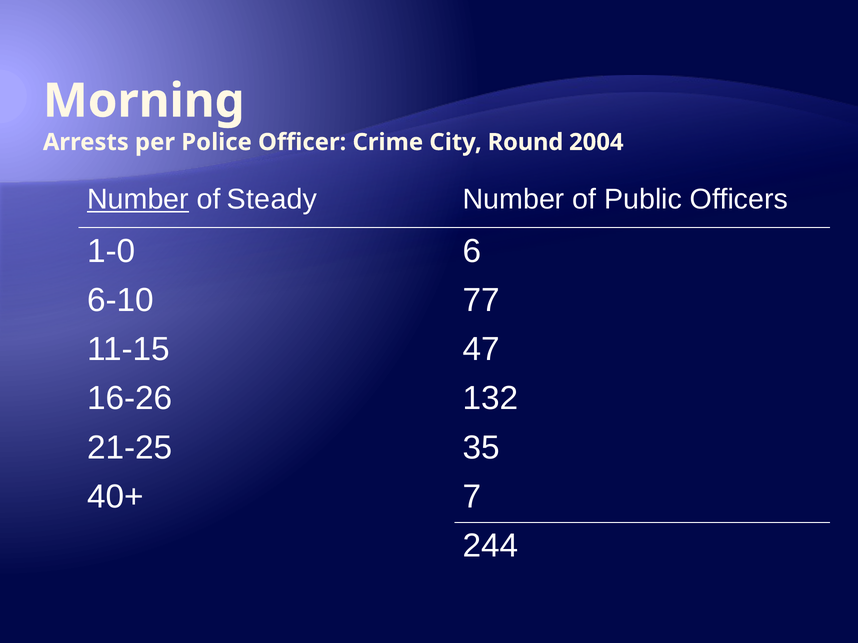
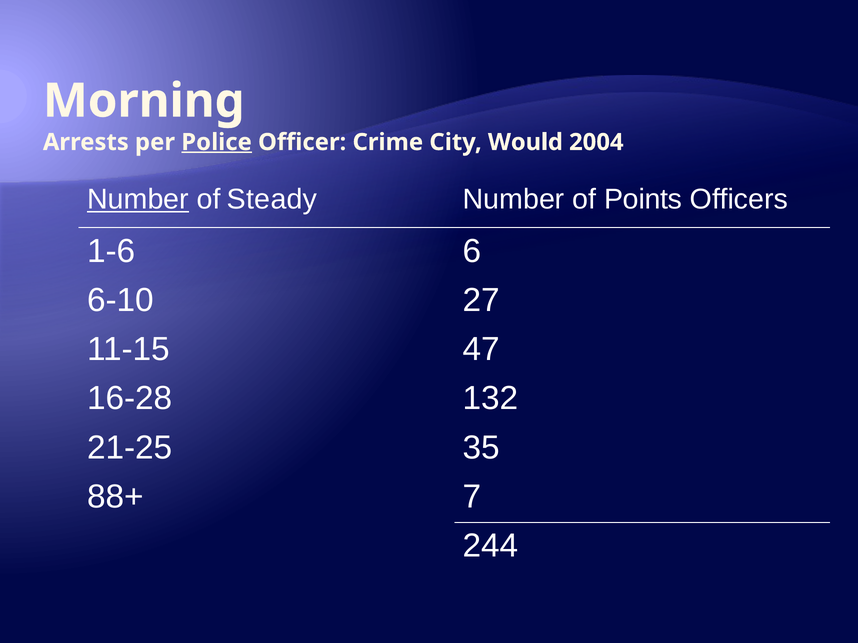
Police underline: none -> present (217, 142)
Round: Round -> Would (525, 142)
Public: Public -> Points (643, 199)
1-0: 1-0 -> 1-6 (111, 251)
77: 77 -> 27 (481, 301)
16-26: 16-26 -> 16-28 (130, 399)
40+: 40+ -> 88+ (115, 497)
